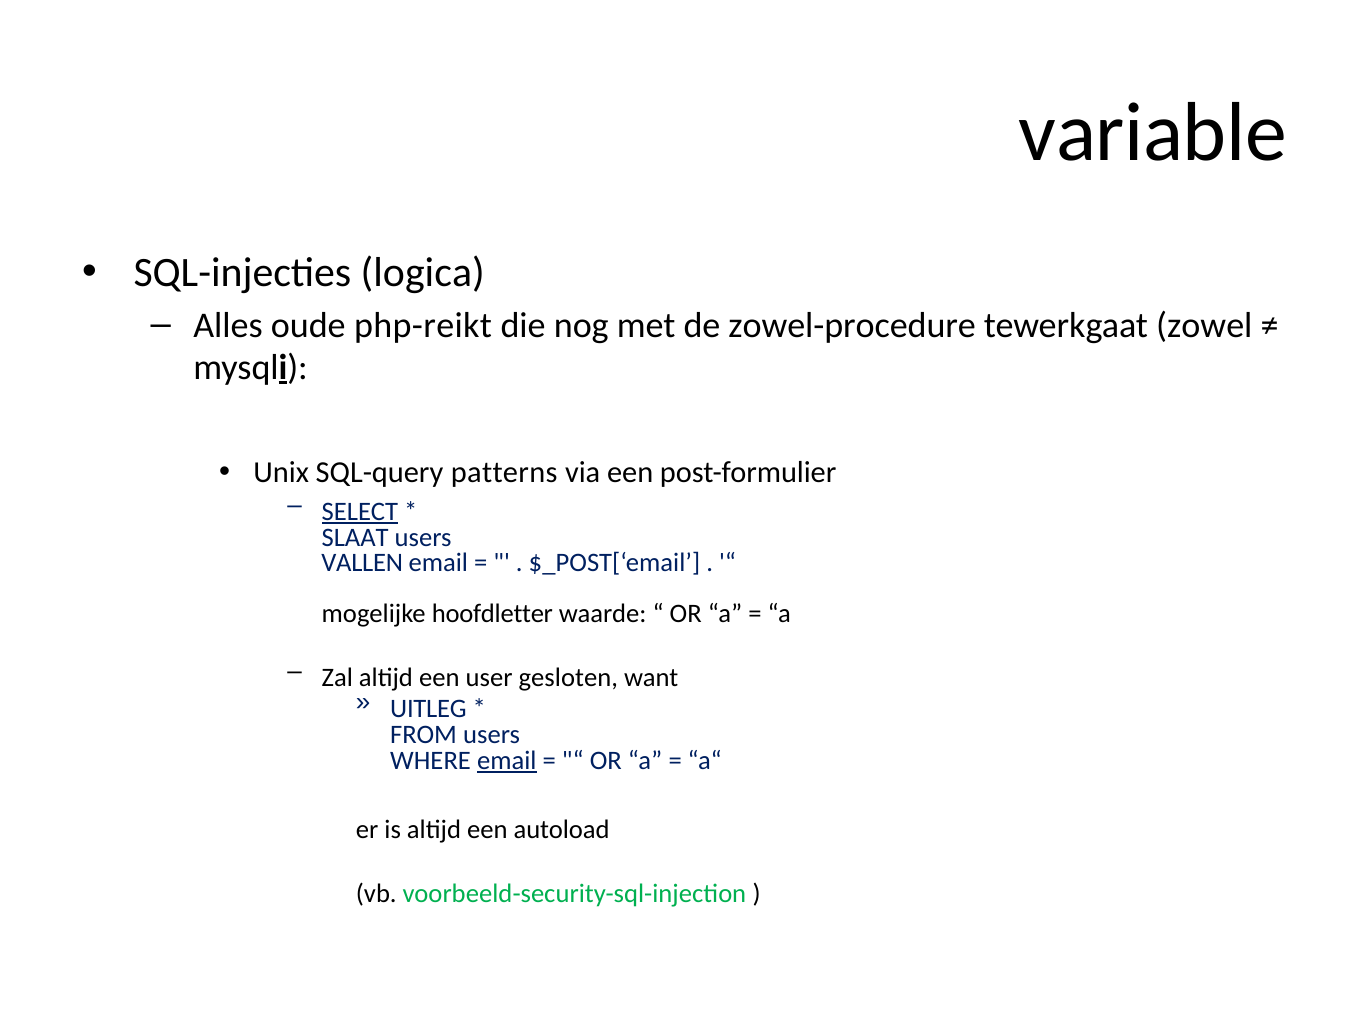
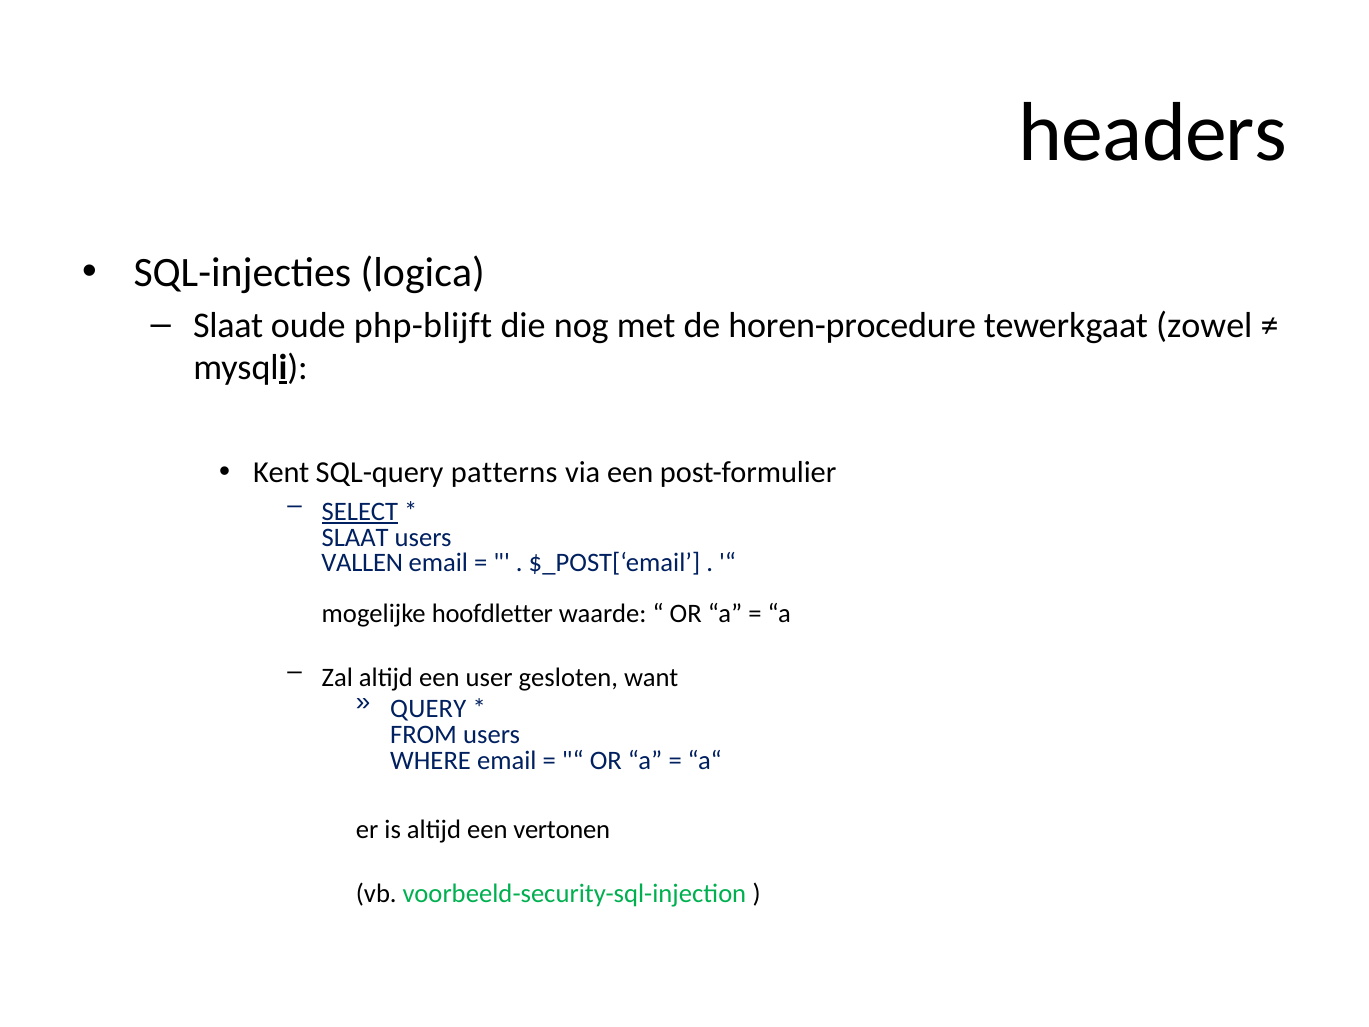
variable: variable -> headers (1153, 133)
Alles: Alles -> Slaat (228, 325)
php-reikt: php-reikt -> php-blijft (423, 325)
zowel-procedure: zowel-procedure -> horen-procedure (852, 325)
Unix: Unix -> Kent (281, 473)
UITLEG: UITLEG -> QUERY (428, 709)
email underline: present -> none (507, 760)
autoload: autoload -> vertonen (562, 830)
